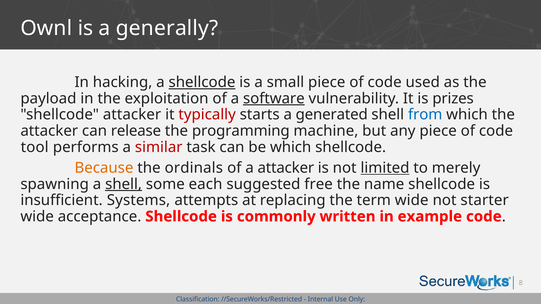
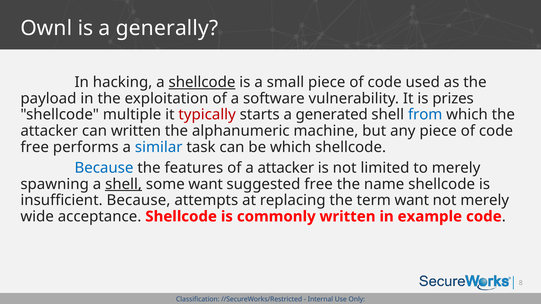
software underline: present -> none (274, 99)
shellcode attacker: attacker -> multiple (132, 115)
can release: release -> written (136, 131)
programming: programming -> alphanumeric (241, 131)
tool: tool -> free (35, 147)
similar colour: red -> blue (159, 147)
Because colour: orange -> blue (104, 168)
ordinals: ordinals -> features (194, 168)
limited underline: present -> none (385, 168)
some each: each -> want (206, 184)
insufficient Systems: Systems -> Because (138, 200)
term wide: wide -> want (412, 200)
not starter: starter -> merely (485, 200)
